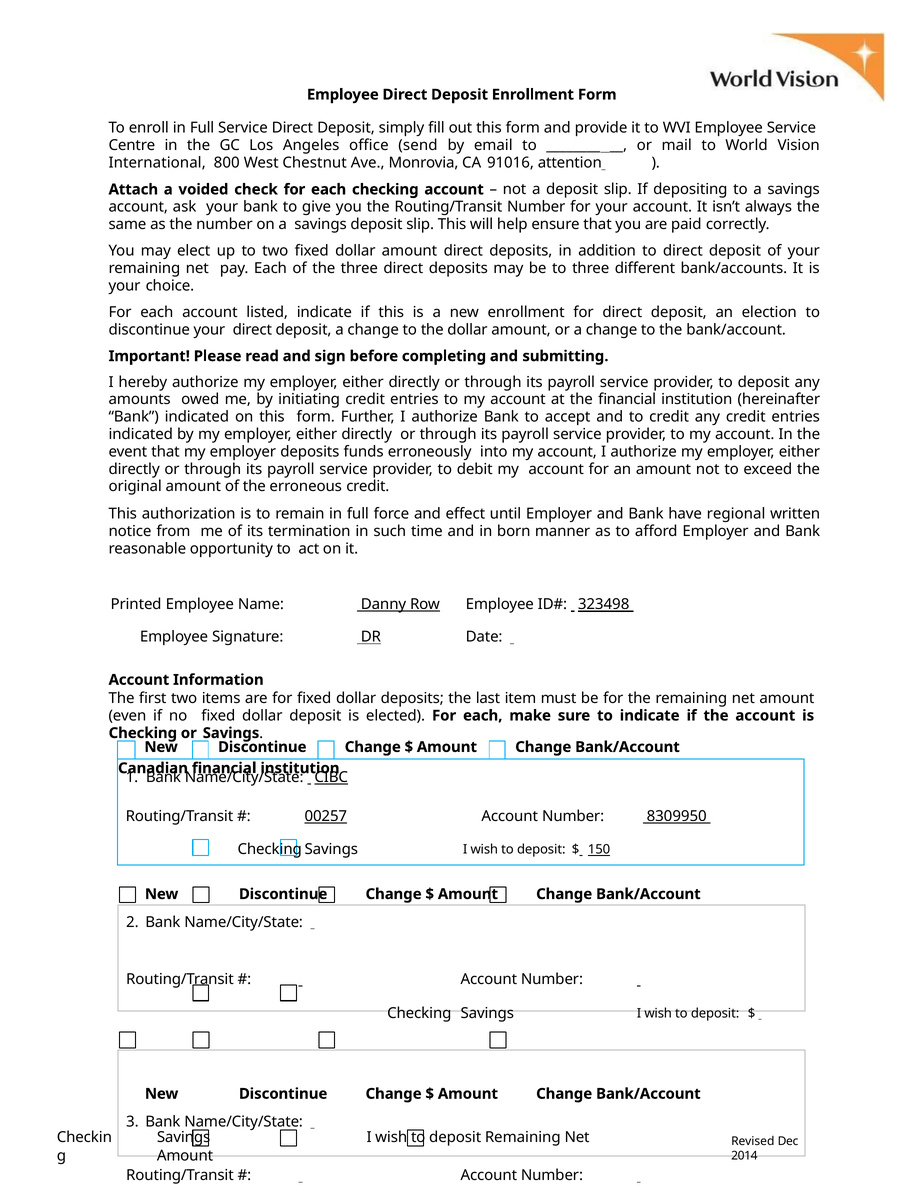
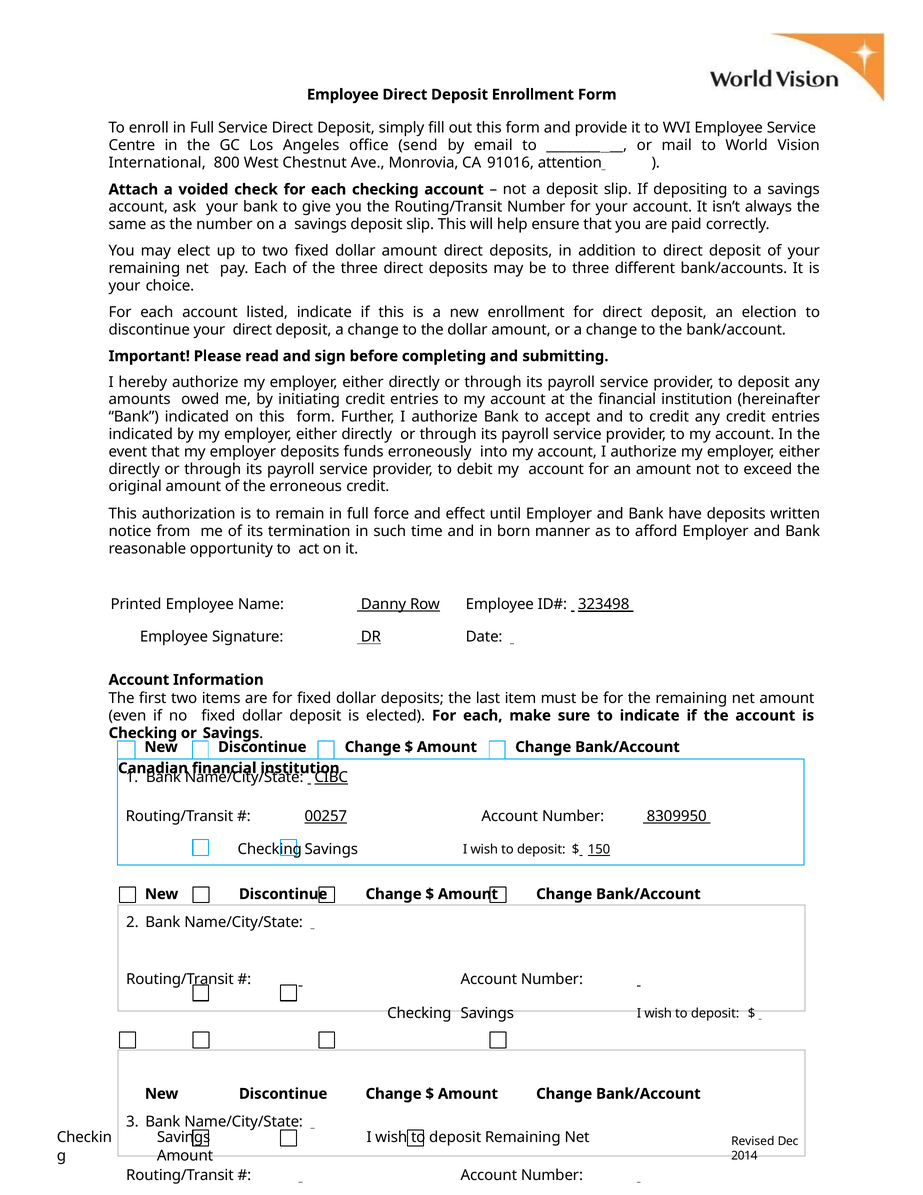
have regional: regional -> deposits (736, 514)
